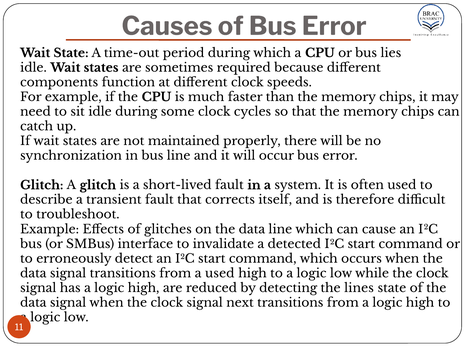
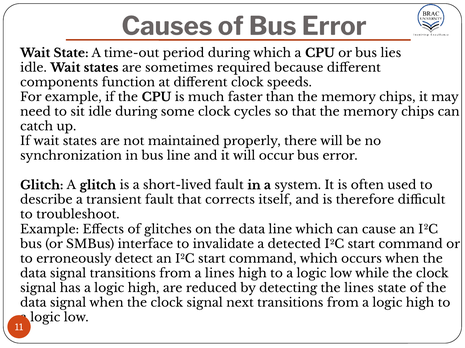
a used: used -> lines (220, 274)
